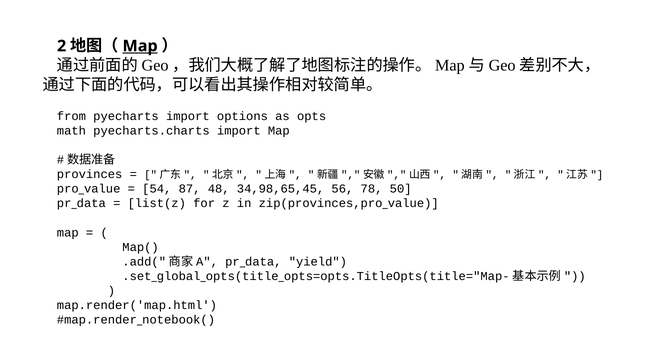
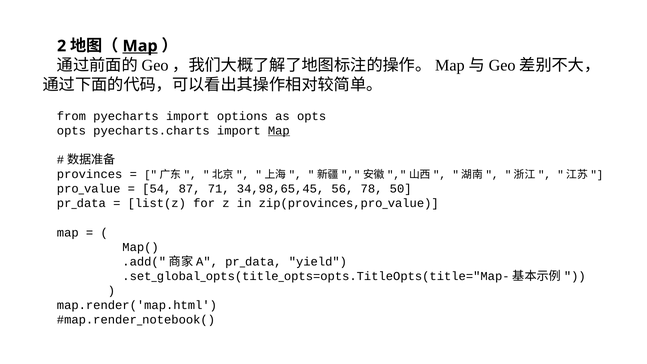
math: math -> opts (71, 131)
Map underline: none -> present (279, 131)
48: 48 -> 71 (219, 189)
